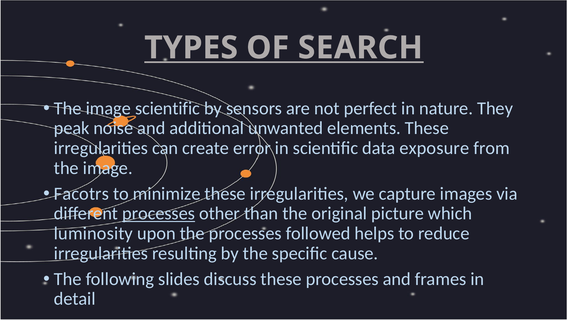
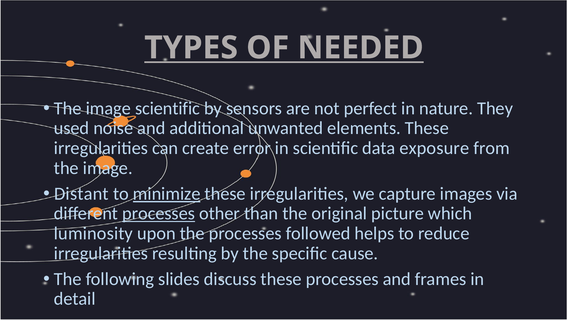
SEARCH: SEARCH -> NEEDED (361, 48)
peak: peak -> used (72, 128)
Facotrs: Facotrs -> Distant (81, 193)
minimize underline: none -> present (167, 193)
